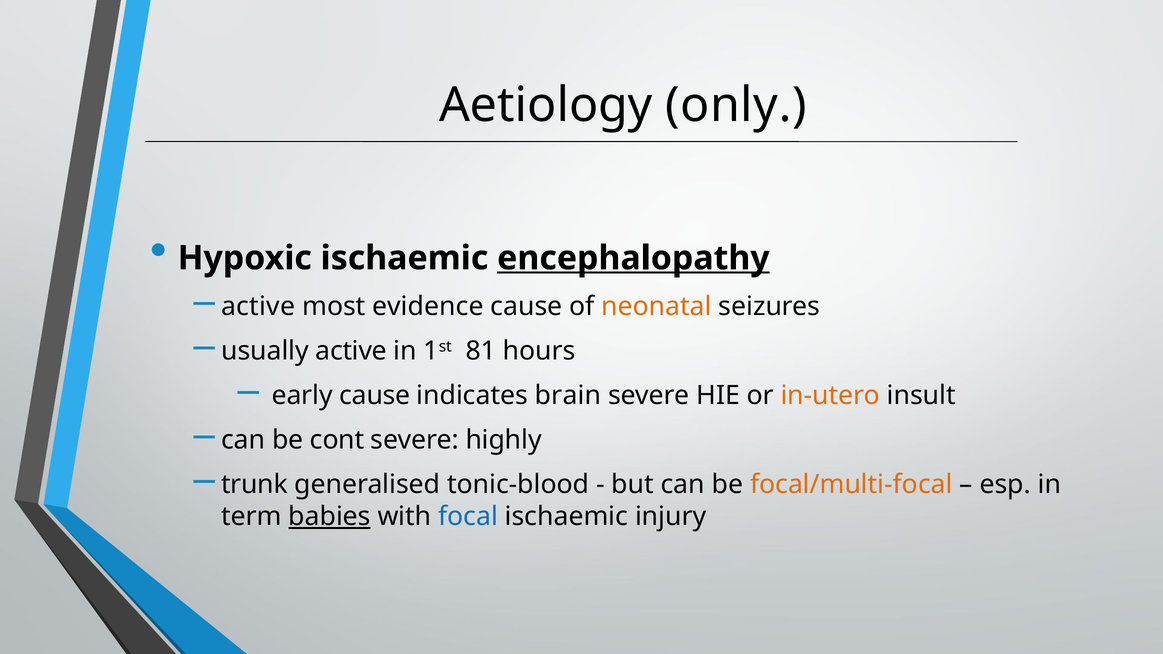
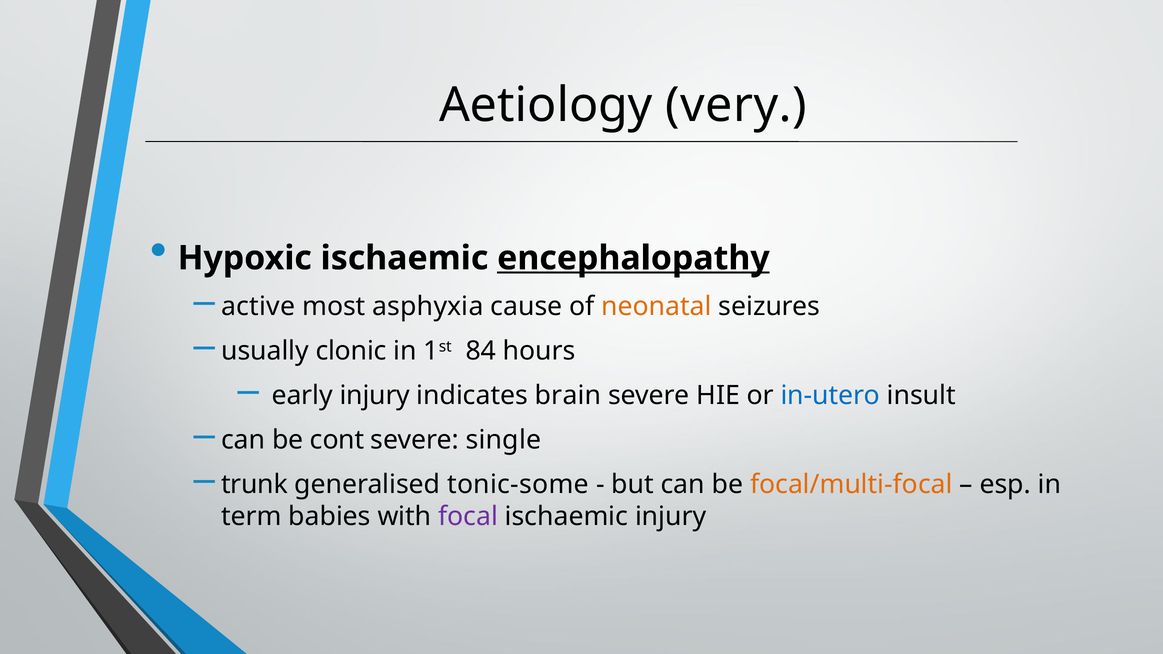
only: only -> very (736, 105)
evidence: evidence -> asphyxia (428, 307)
usually active: active -> clonic (351, 351)
81: 81 -> 84 (481, 351)
early cause: cause -> injury (375, 396)
in-utero colour: orange -> blue (830, 396)
highly: highly -> single (503, 440)
tonic-blood: tonic-blood -> tonic-some (518, 485)
babies underline: present -> none (330, 517)
focal colour: blue -> purple (468, 517)
